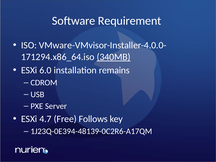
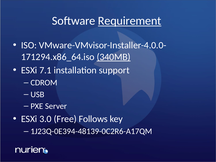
Requirement underline: none -> present (130, 21)
6.0: 6.0 -> 7.1 (45, 70)
remains: remains -> support (114, 70)
4.7: 4.7 -> 3.0 (45, 119)
